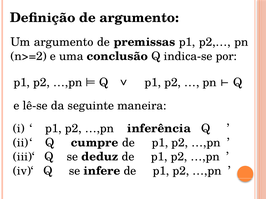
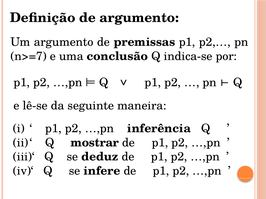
n>=2: n>=2 -> n>=7 (29, 56)
cumpre: cumpre -> mostrar (95, 143)
